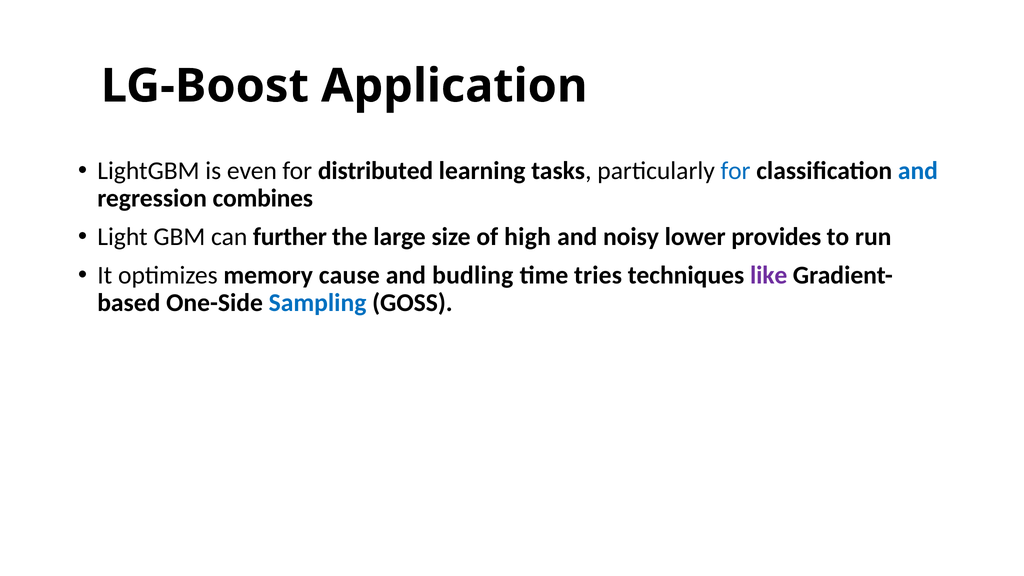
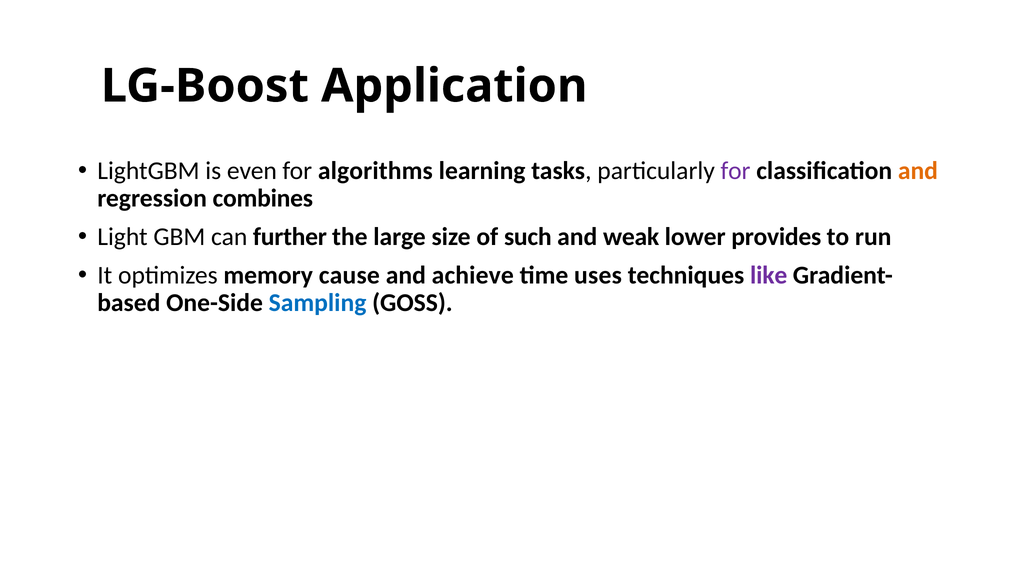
distributed: distributed -> algorithms (375, 171)
for colour: blue -> purple (736, 171)
and colour: blue -> orange (918, 171)
high: high -> such (528, 237)
noisy: noisy -> weak (631, 237)
budling: budling -> achieve (473, 275)
tries: tries -> uses (598, 275)
